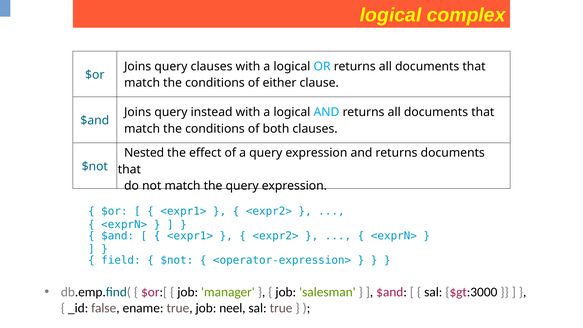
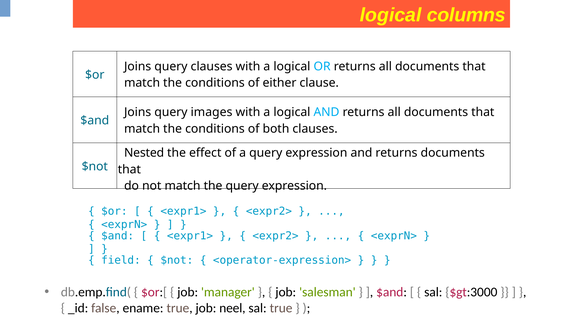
complex: complex -> columns (466, 15)
instead: instead -> images (212, 112)
